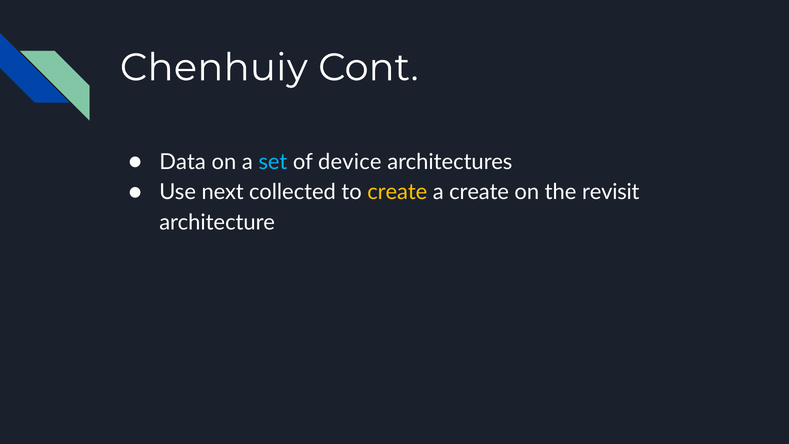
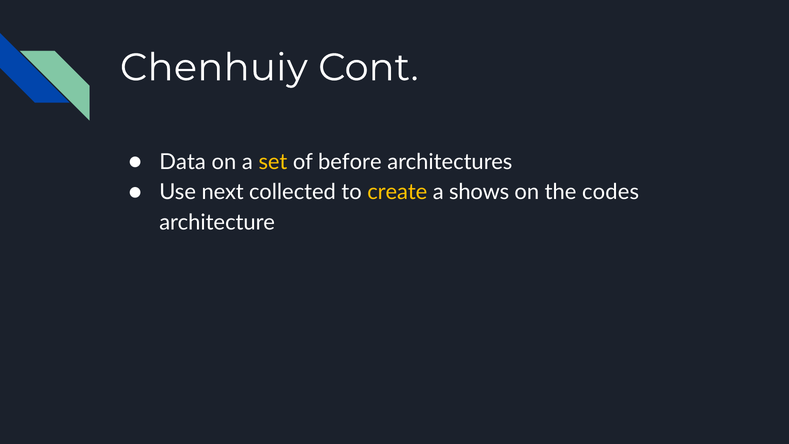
set colour: light blue -> yellow (273, 162)
device: device -> before (350, 162)
a create: create -> shows (479, 192)
revisit: revisit -> codes (611, 192)
